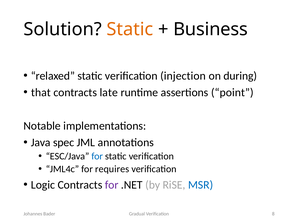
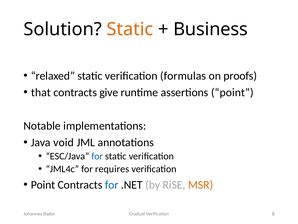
injection: injection -> formulas (183, 76)
during: during -> proofs (240, 76)
late: late -> give (109, 92)
spec: spec -> void (64, 142)
Logic: Logic -> Point (43, 184)
for colour: purple -> blue (112, 184)
MSR colour: blue -> orange (201, 184)
